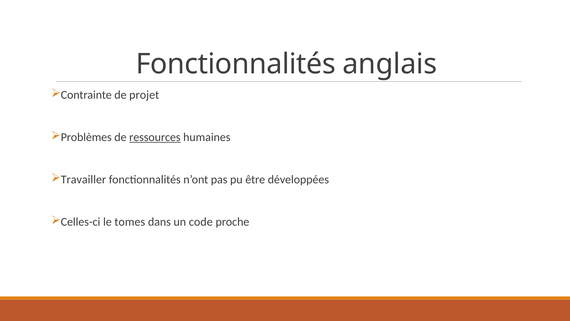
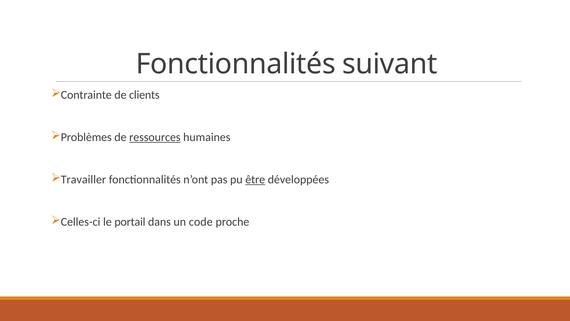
anglais: anglais -> suivant (390, 64)
projet: projet -> clients (144, 95)
être underline: none -> present (255, 179)
tomes: tomes -> portail (130, 222)
